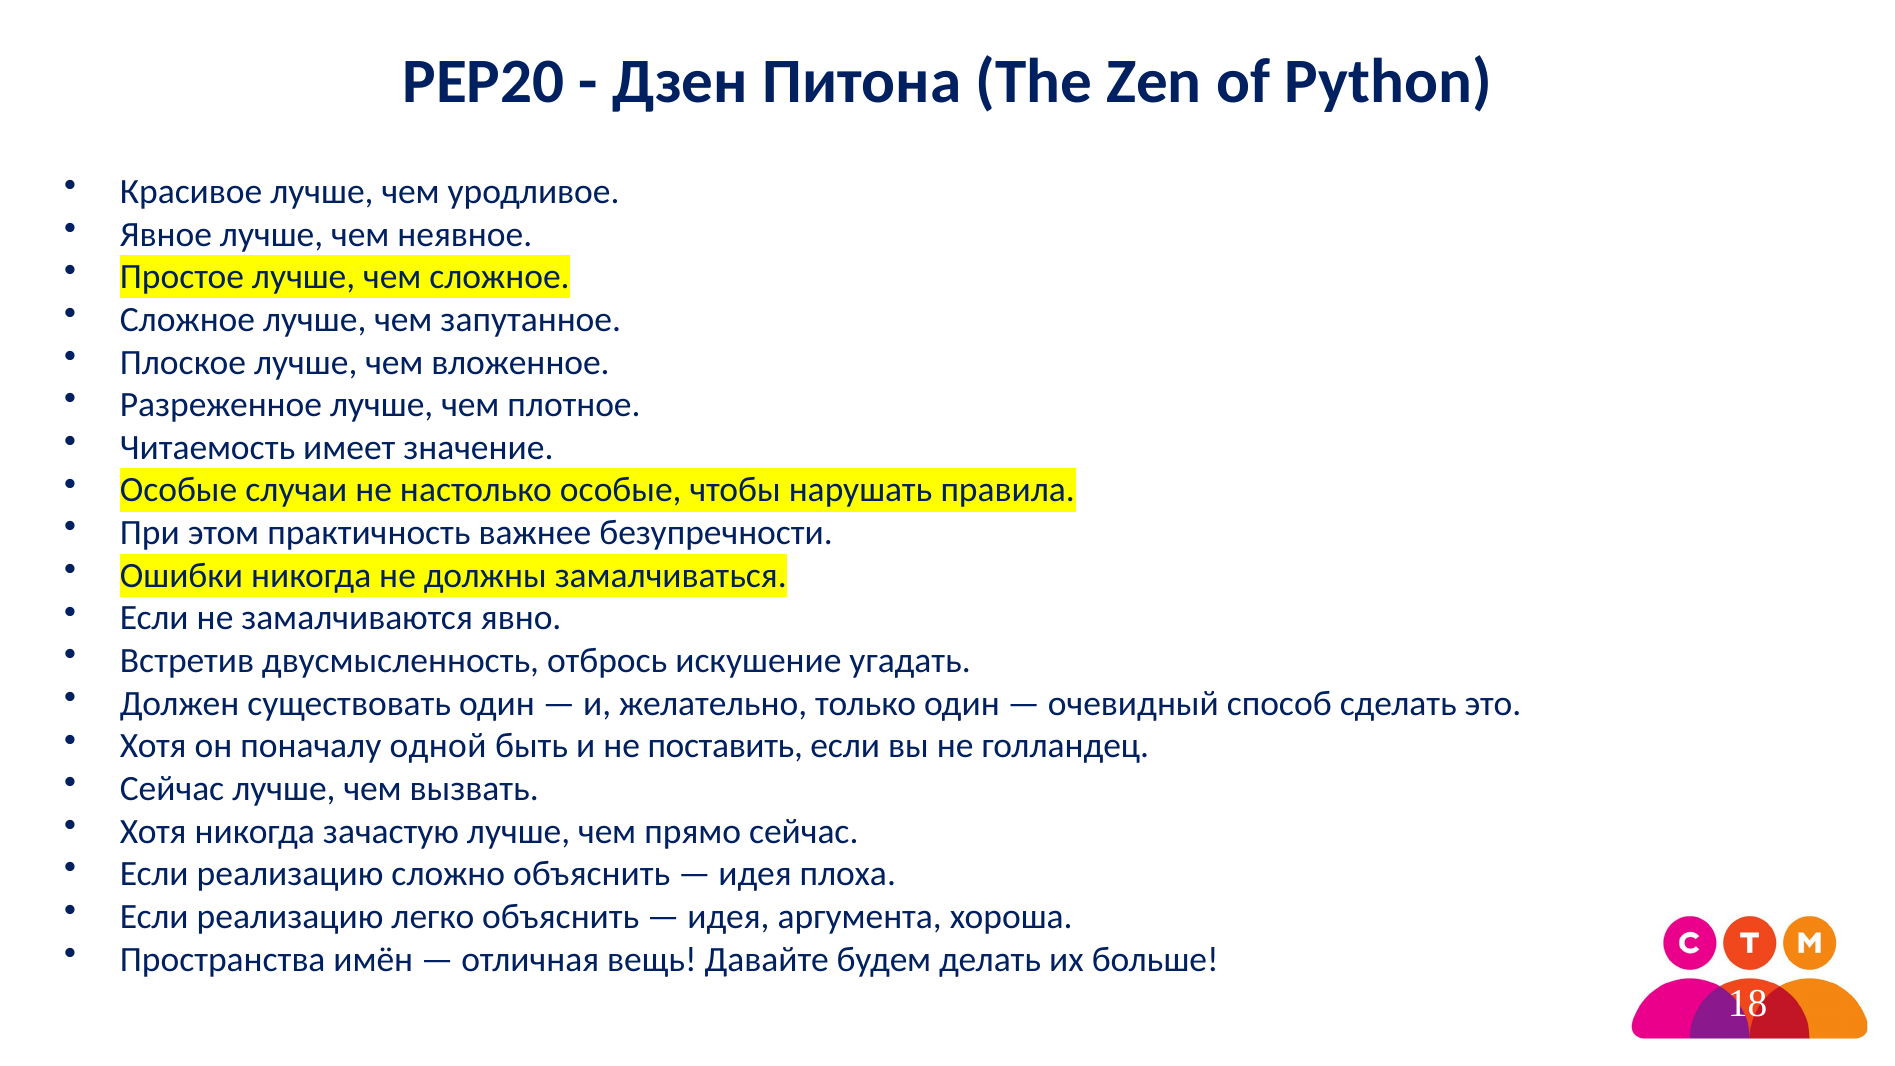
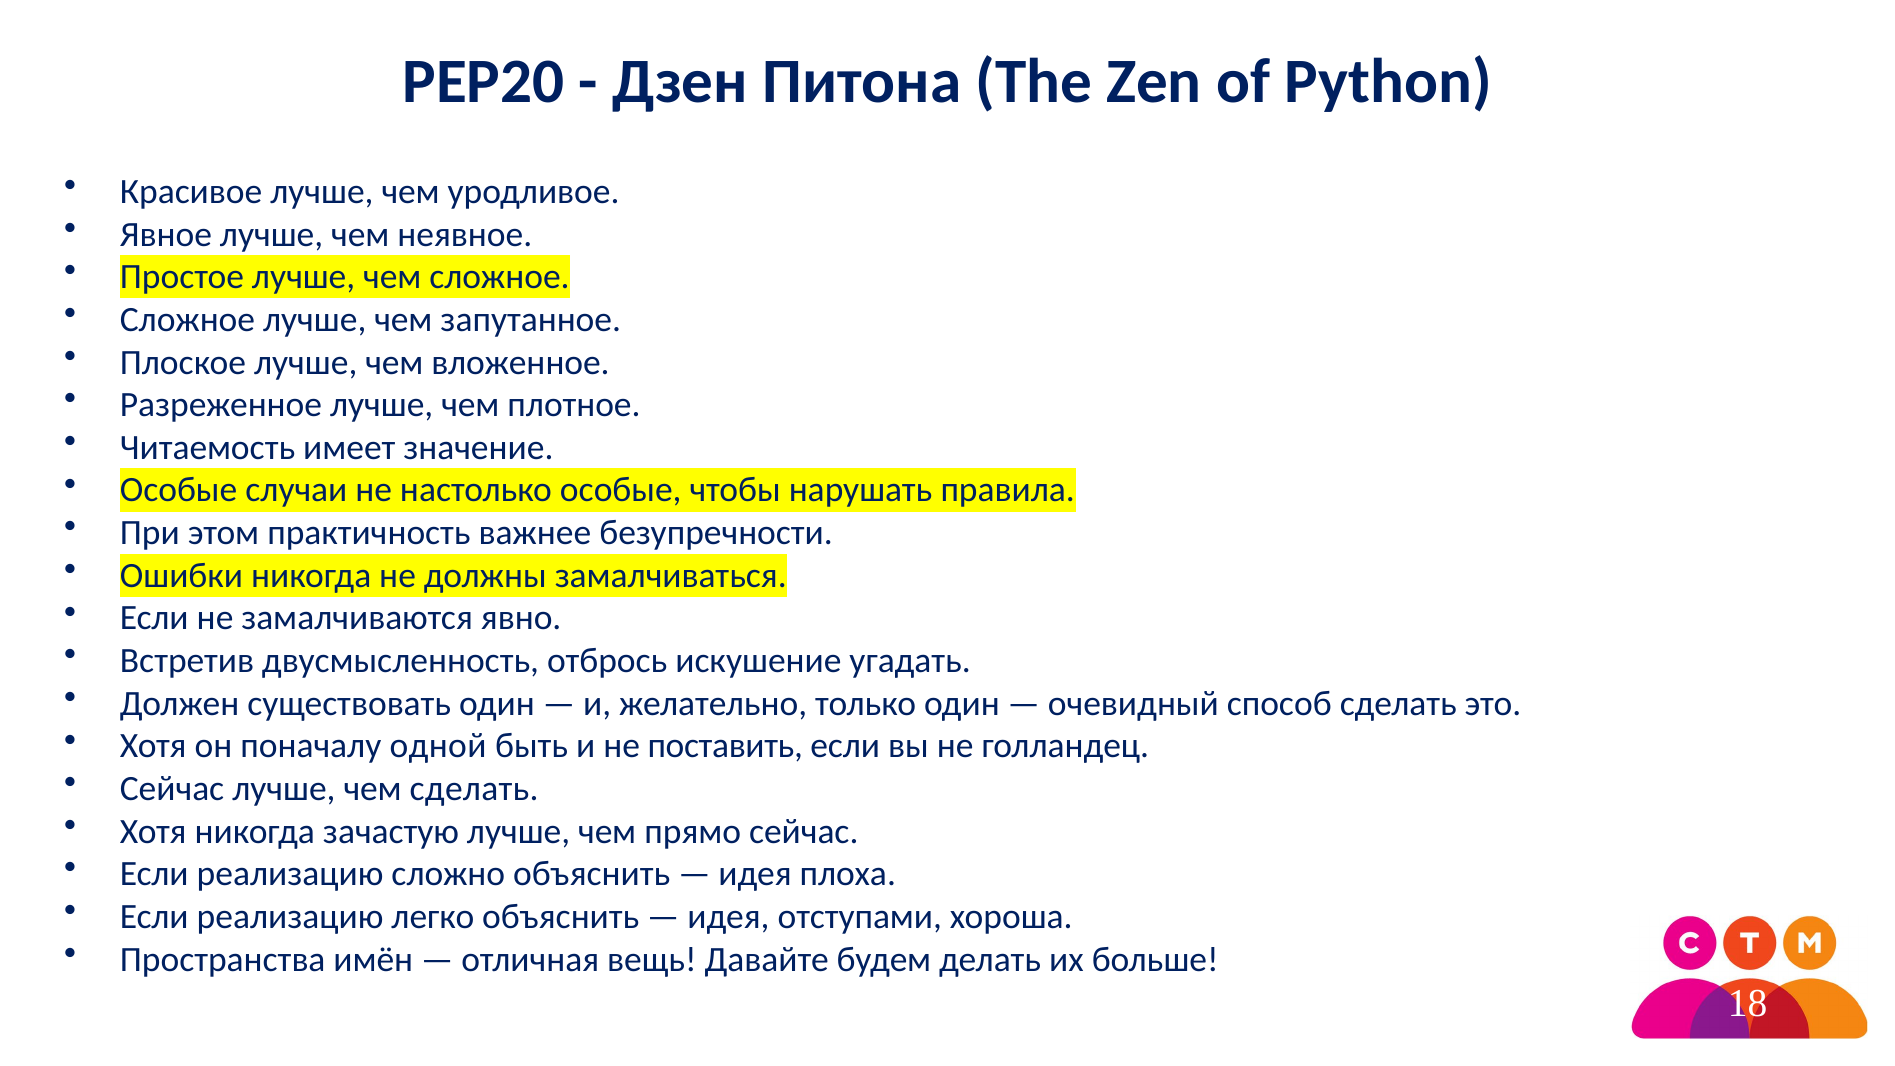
чем вызвать: вызвать -> сделать (474, 789)
аргумента: аргумента -> отступами (860, 917)
